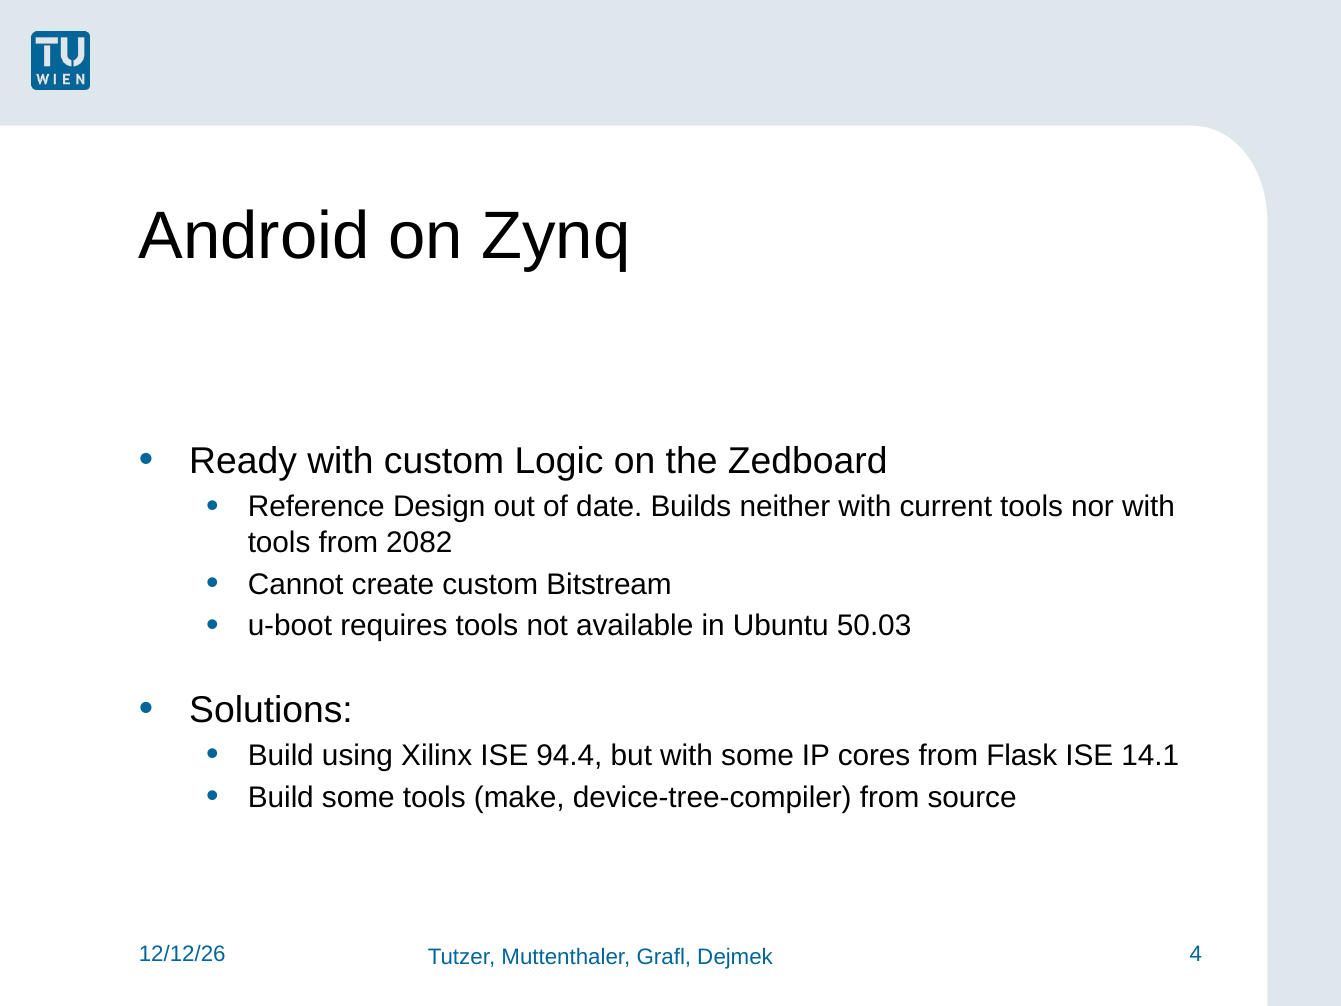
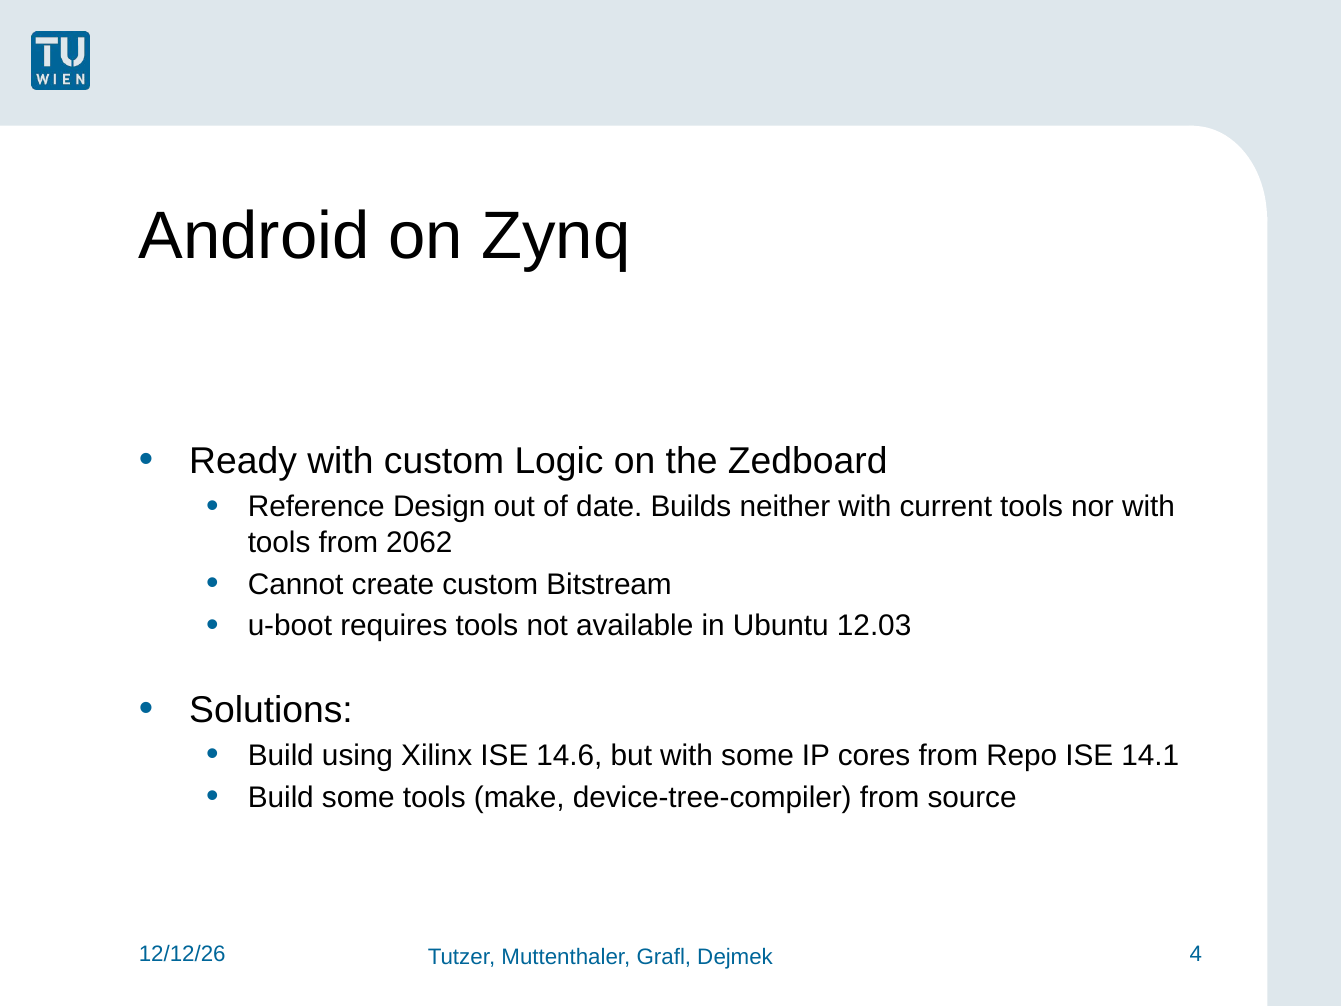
2082: 2082 -> 2062 (419, 542)
50.03: 50.03 -> 12.03 (874, 626)
94.4: 94.4 -> 14.6 (569, 755)
Flask: Flask -> Repo (1022, 755)
